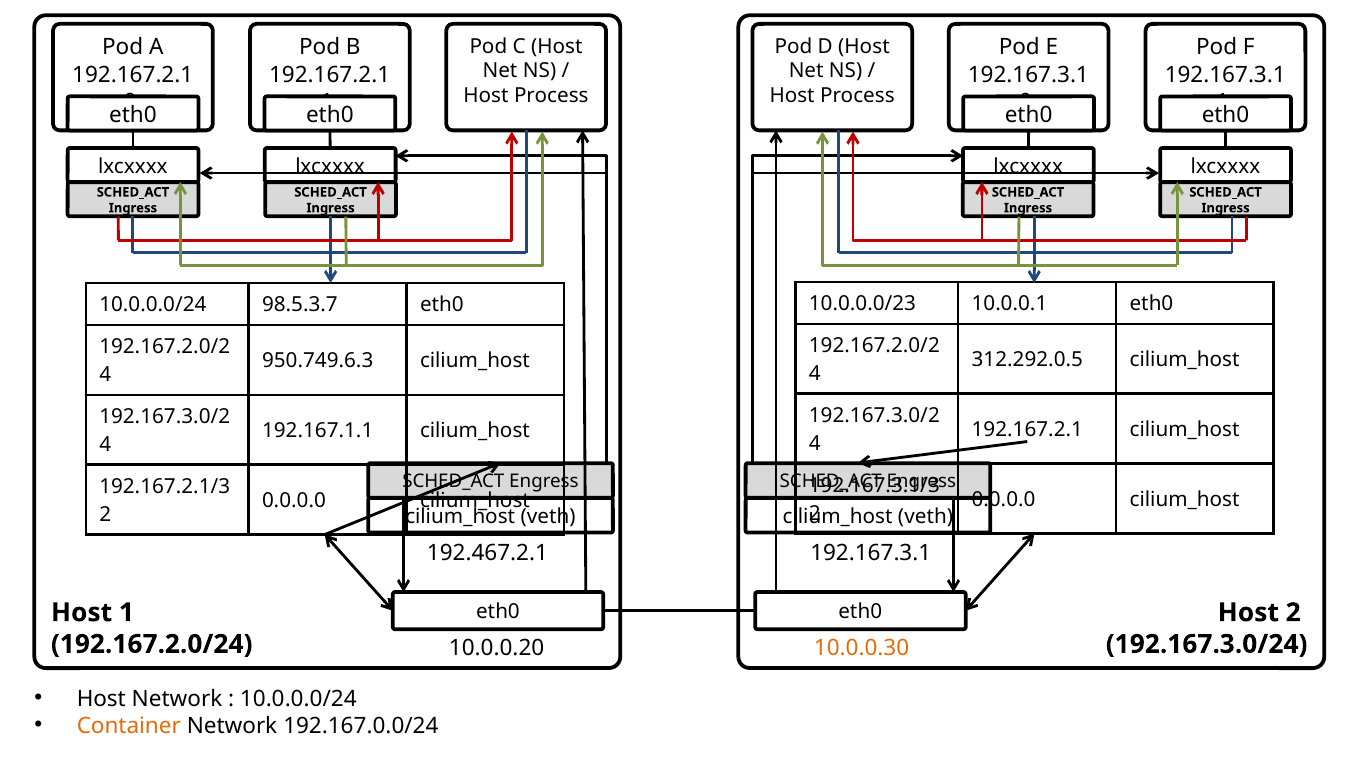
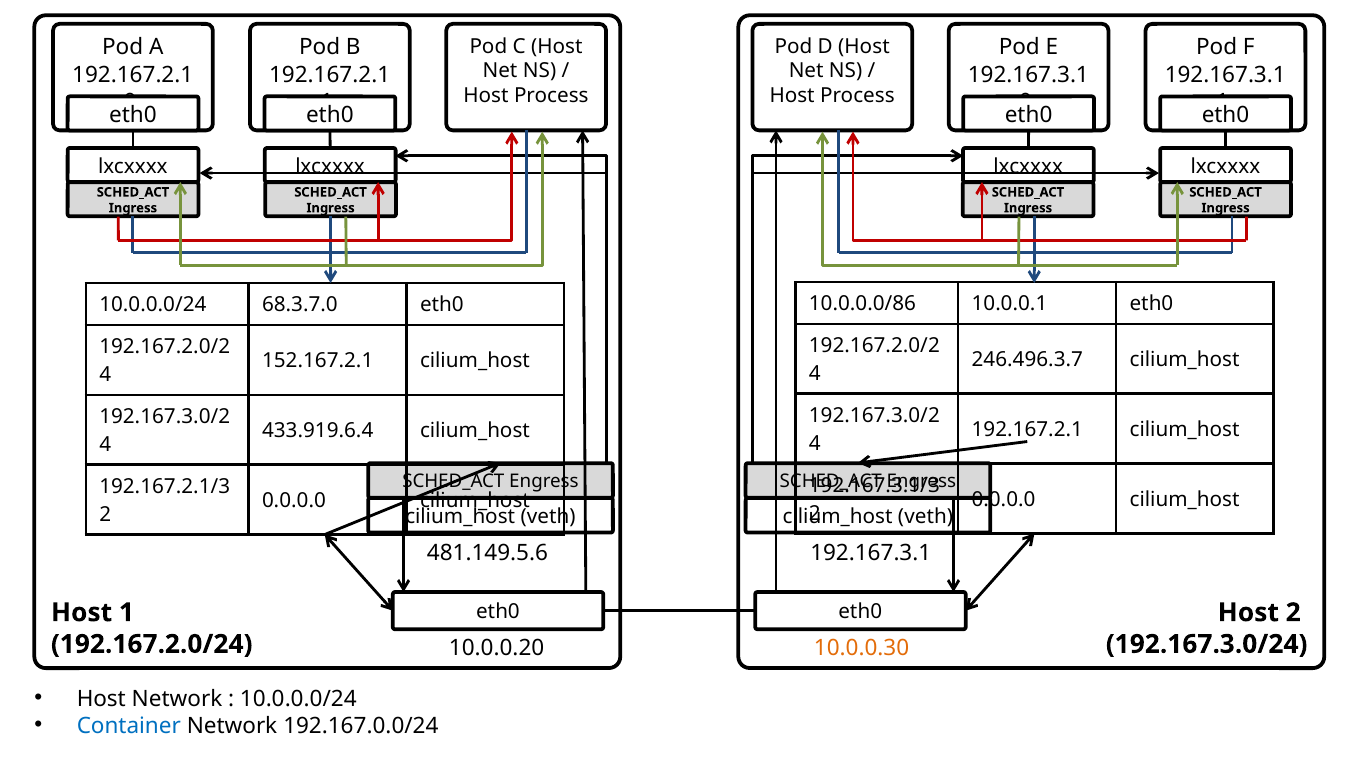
10.0.0.0/23: 10.0.0.0/23 -> 10.0.0.0/86 (862, 304)
98.5.3.7: 98.5.3.7 -> 68.3.7.0 (300, 305)
312.292.0.5: 312.292.0.5 -> 246.496.3.7 (1027, 360)
950.749.6.3: 950.749.6.3 -> 152.167.2.1 (318, 361)
192.167.1.1: 192.167.1.1 -> 433.919.6.4 (318, 431)
192.467.2.1: 192.467.2.1 -> 481.149.5.6 (487, 553)
Container colour: orange -> blue (129, 726)
